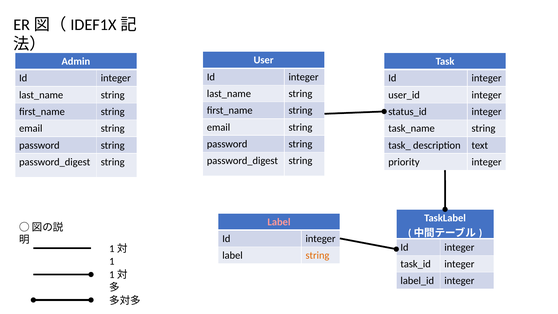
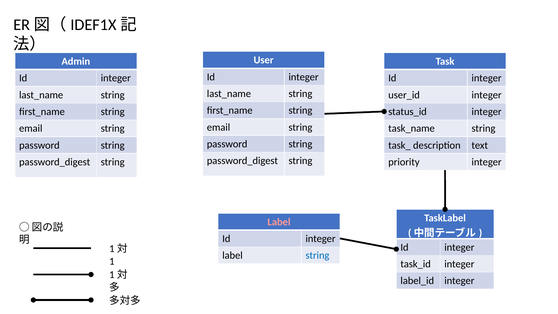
string colour: orange -> blue (317, 255)
